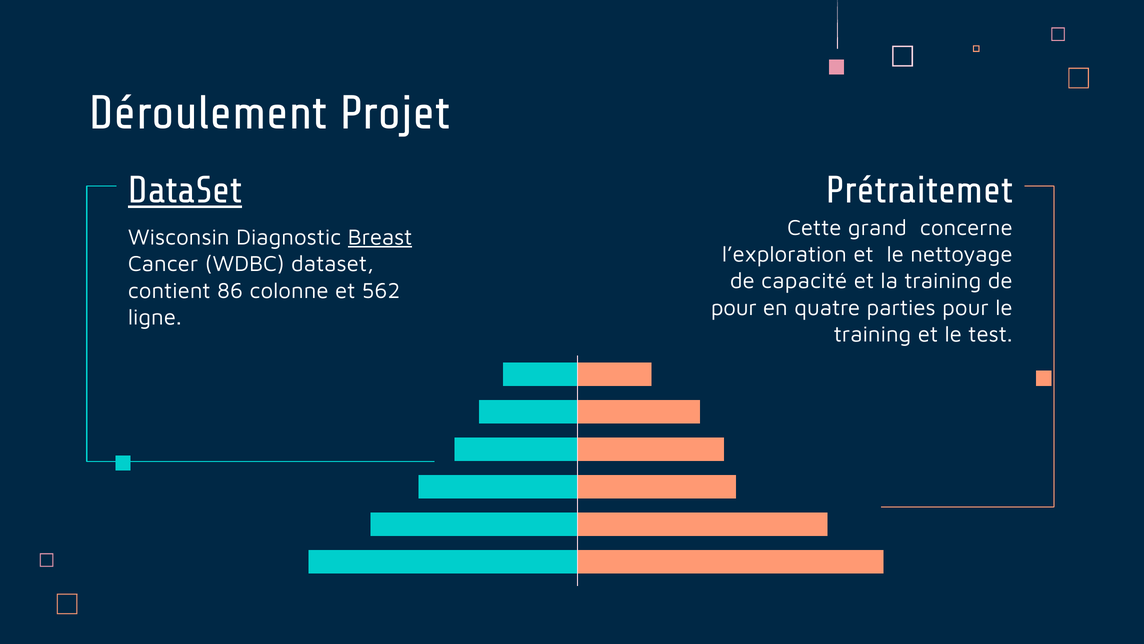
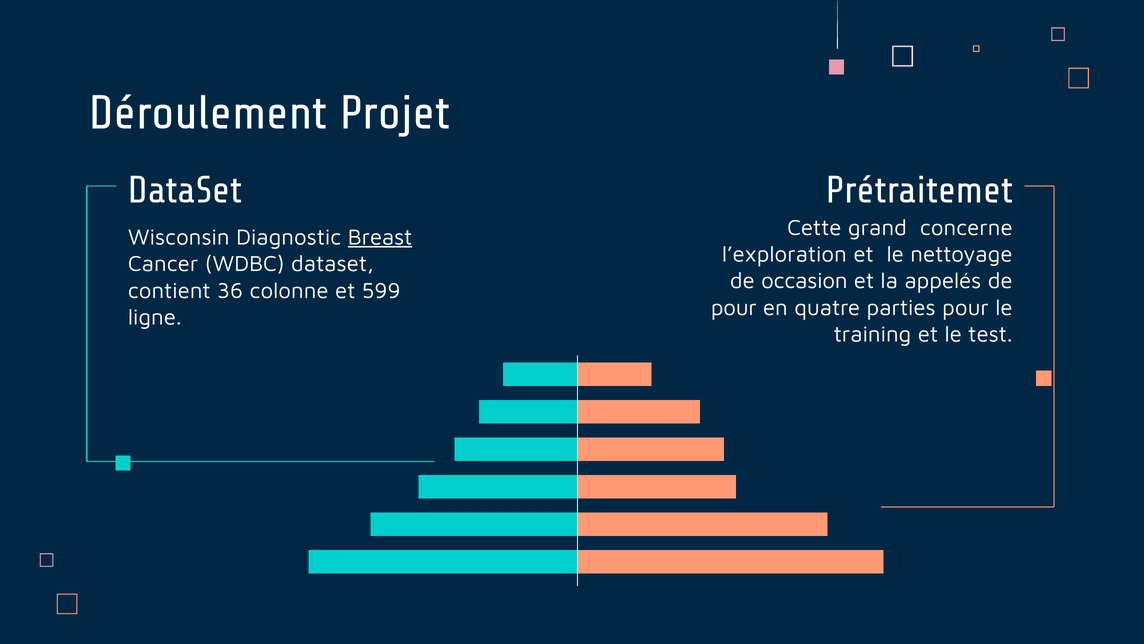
DataSet underline: present -> none (185, 190)
capacité: capacité -> occasion (804, 281)
la training: training -> appelés (943, 281)
86: 86 -> 36 (230, 290)
562: 562 -> 599 (381, 290)
